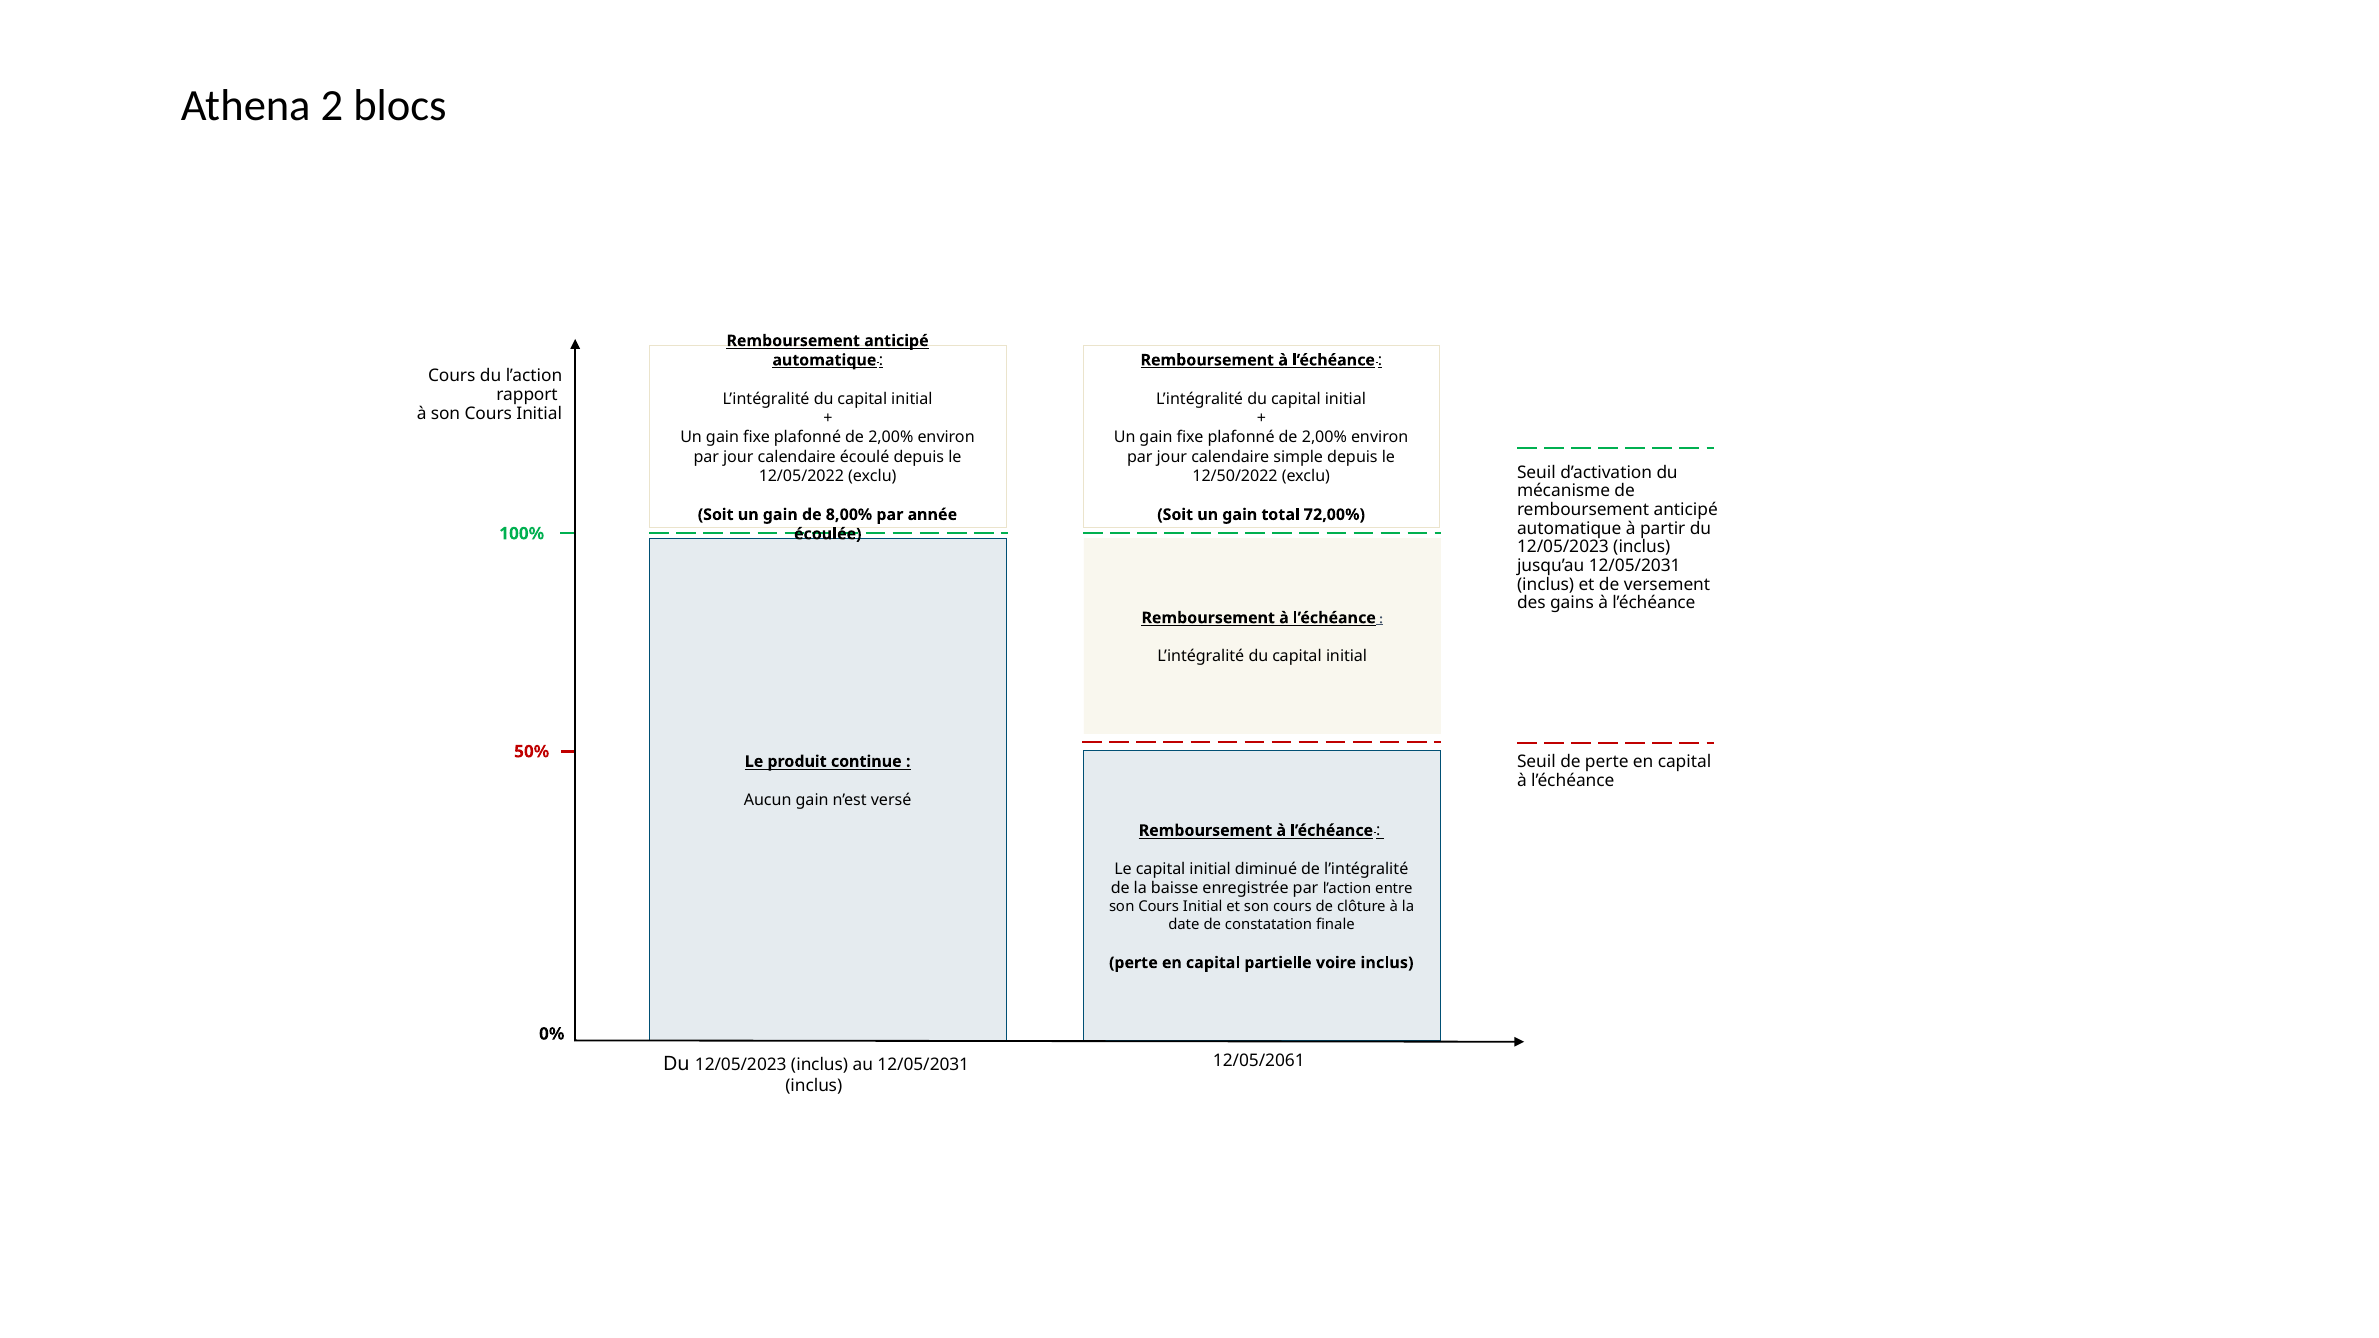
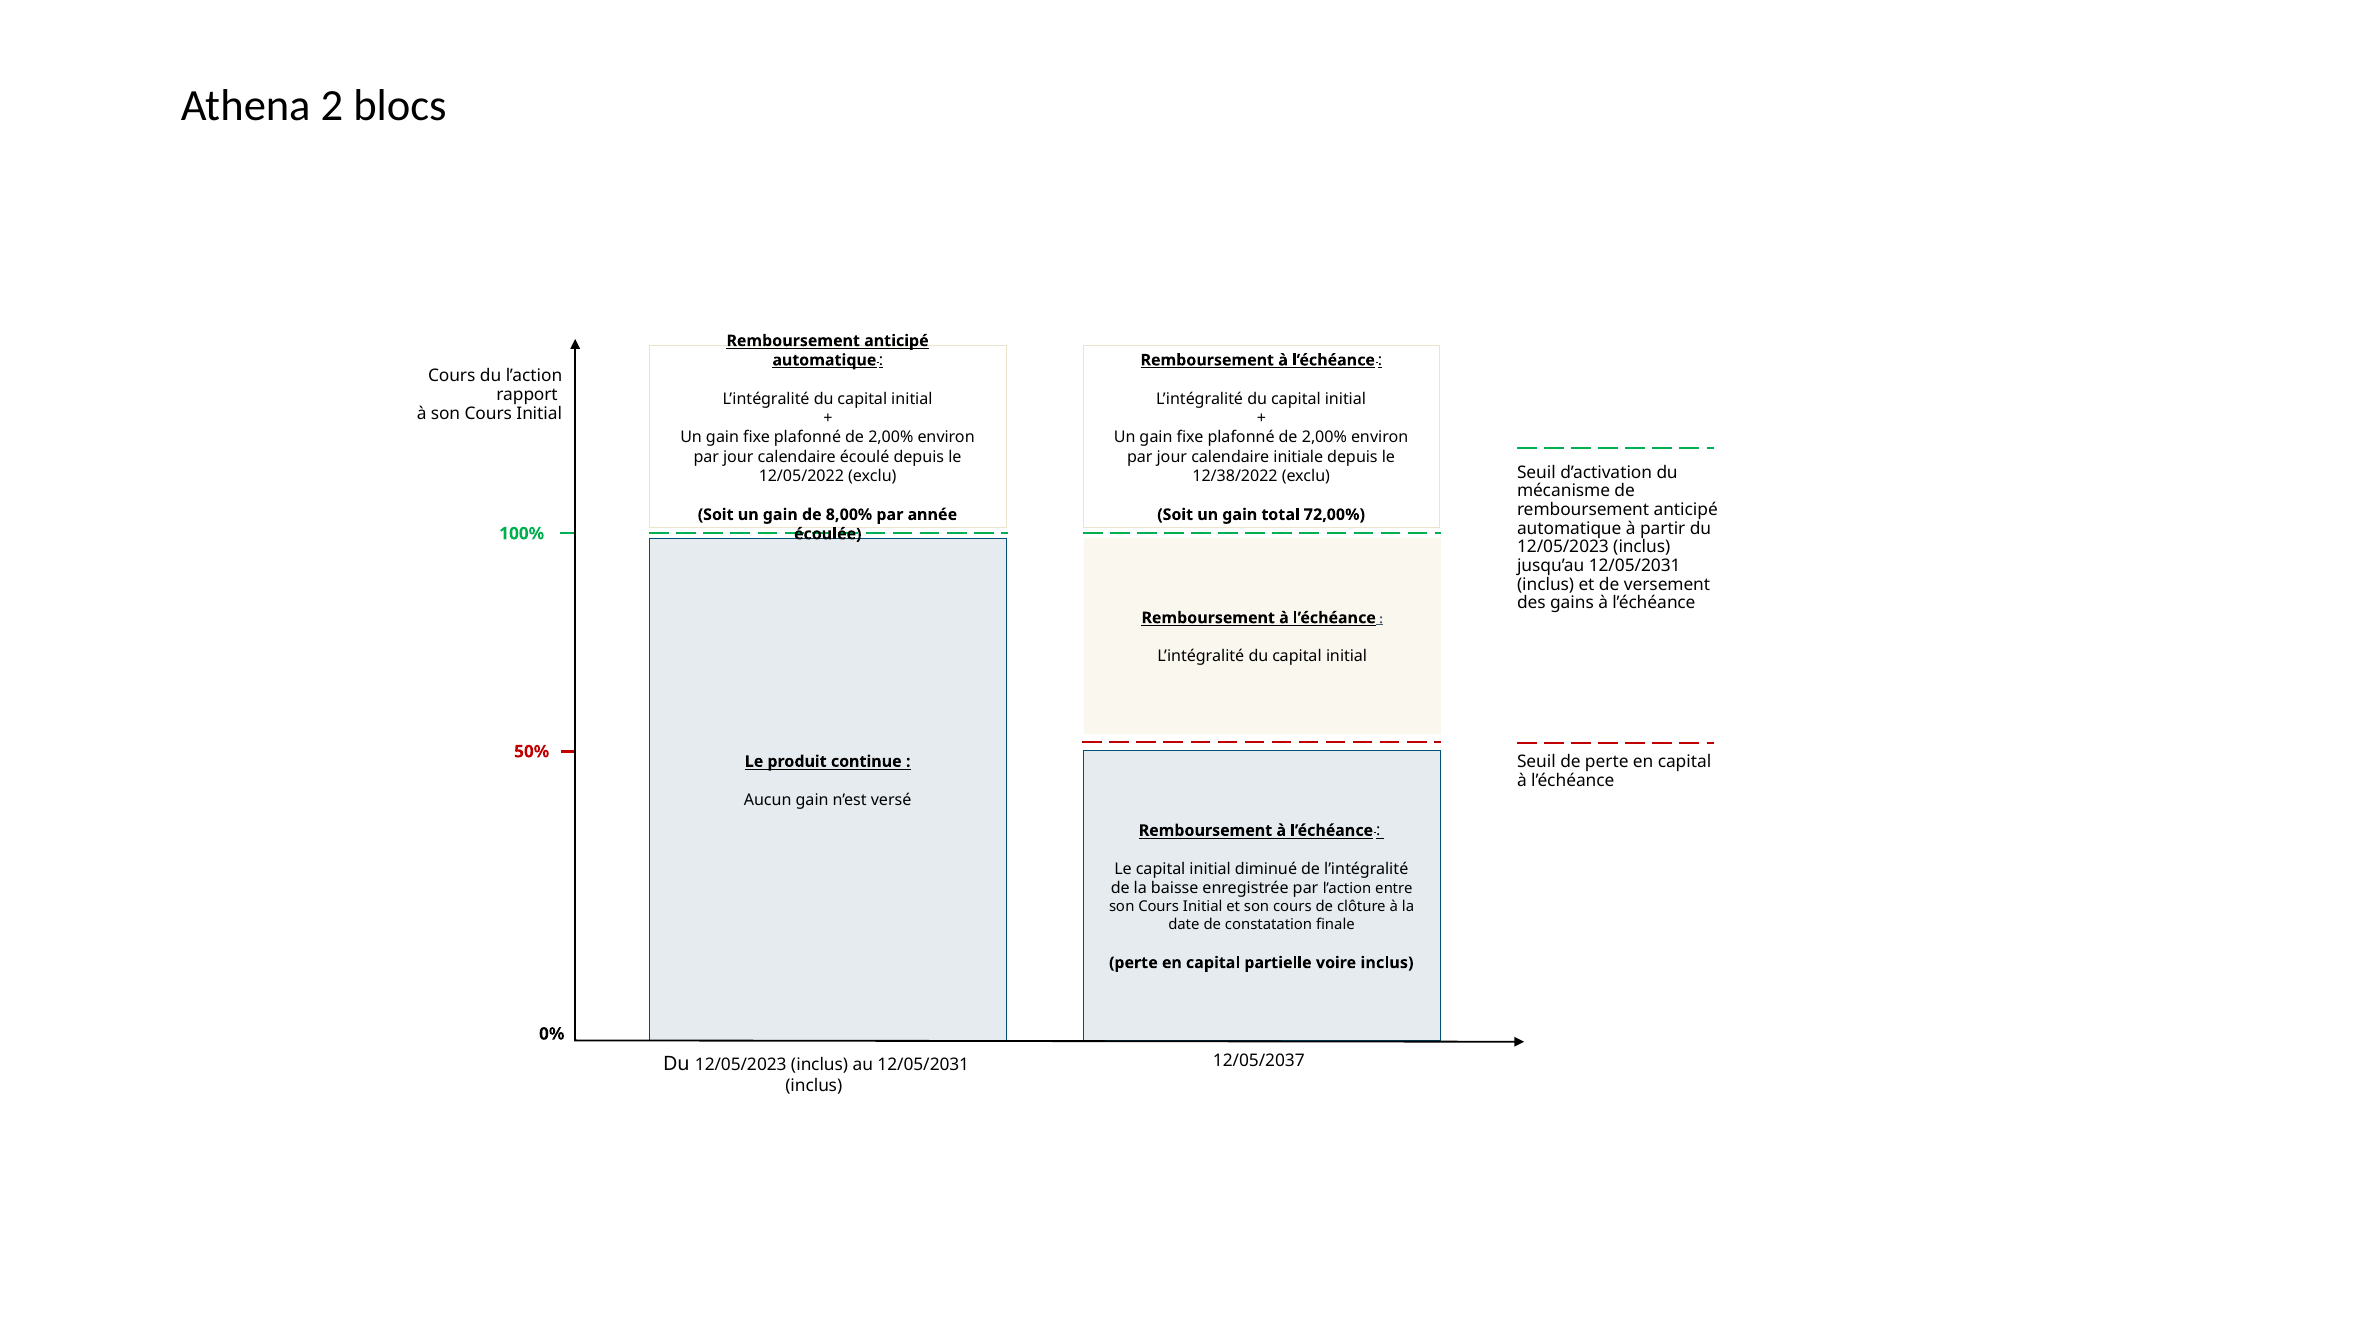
simple: simple -> initiale (1298, 457)
12/50/2022: 12/50/2022 -> 12/38/2022 (1235, 476)
12/05/2061: 12/05/2061 -> 12/05/2037 (1259, 1061)
